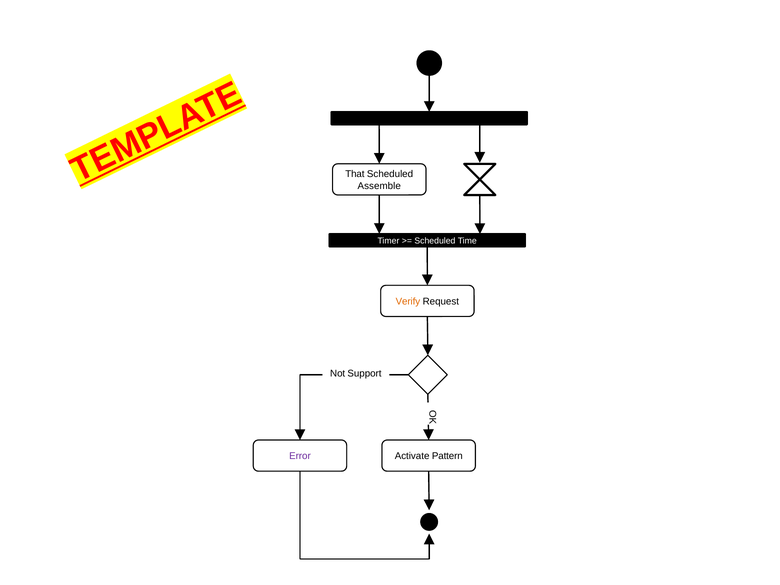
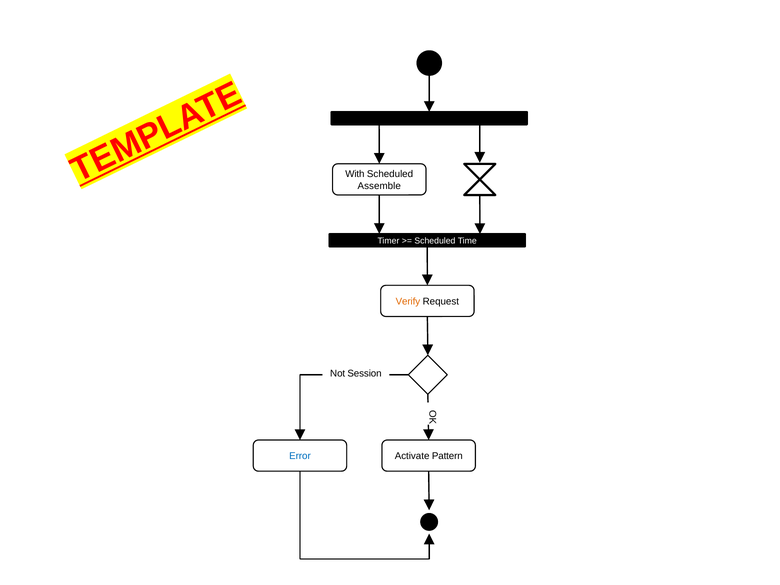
That: That -> With (355, 174)
Support: Support -> Session (365, 373)
Error colour: purple -> blue (300, 456)
